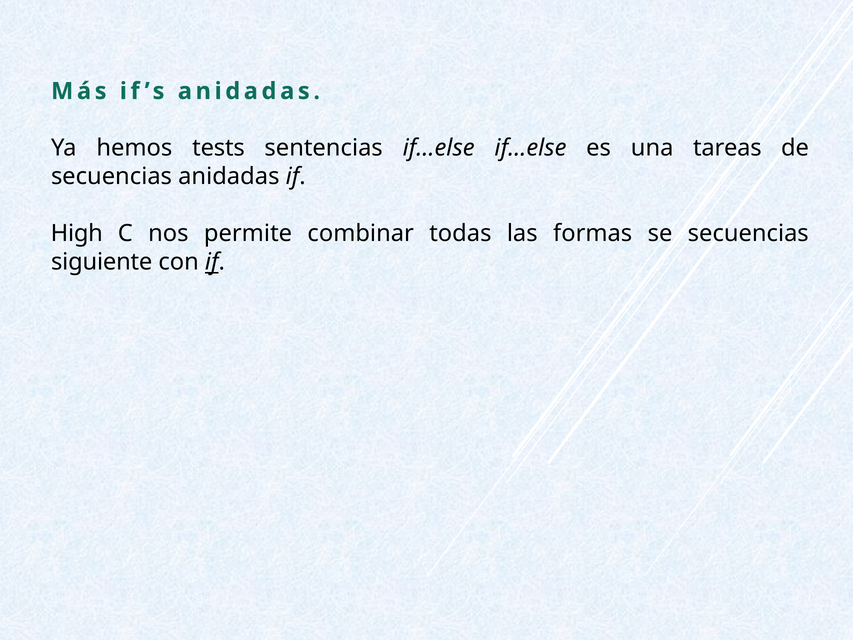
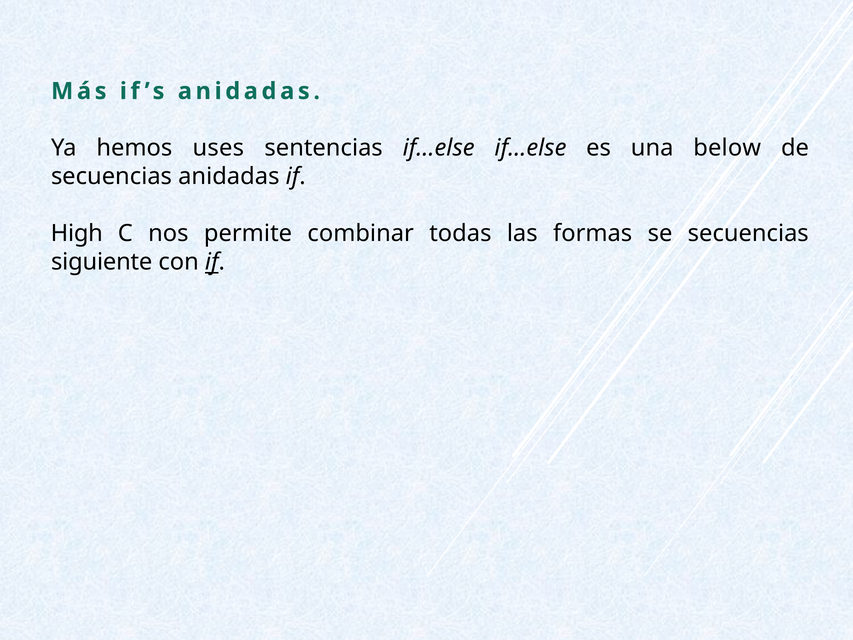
tests: tests -> uses (218, 148)
tareas: tareas -> below (727, 148)
